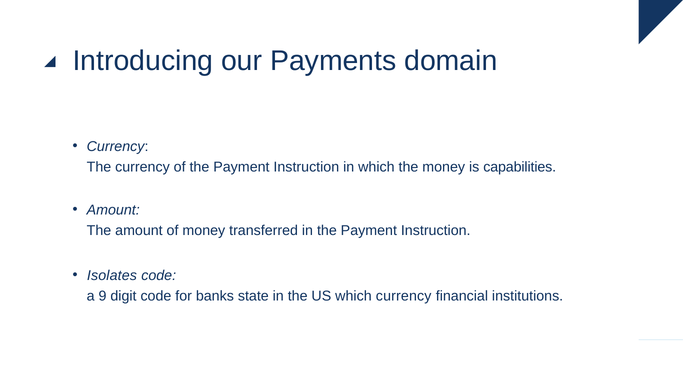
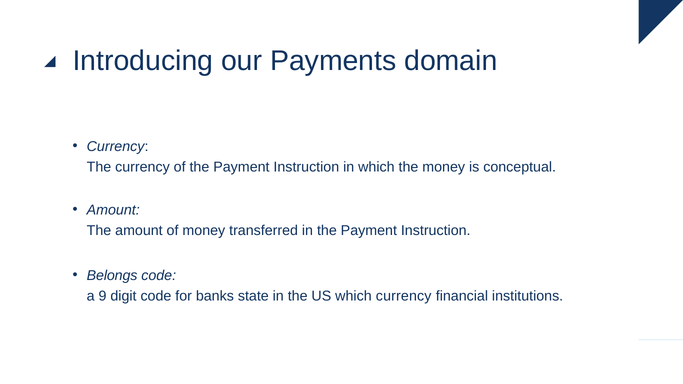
capabilities: capabilities -> conceptual (520, 167)
Isolates: Isolates -> Belongs (112, 276)
